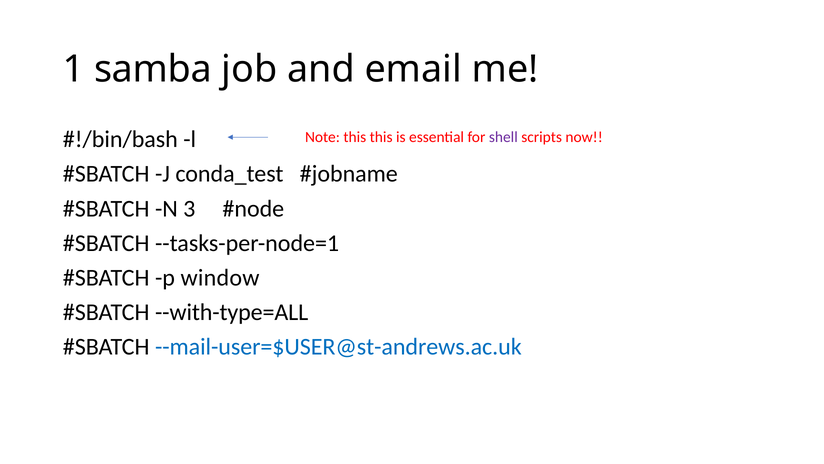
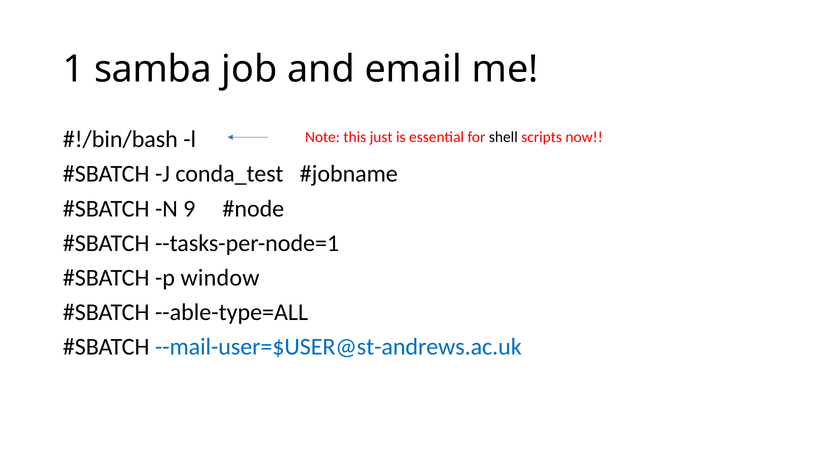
this this: this -> just (381, 137)
shell colour: purple -> black (503, 137)
3: 3 -> 9 (189, 208)
--with-type=ALL: --with-type=ALL -> --able-type=ALL (232, 312)
